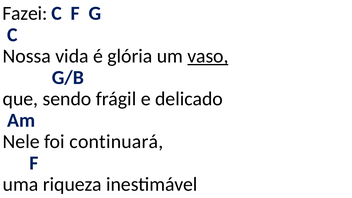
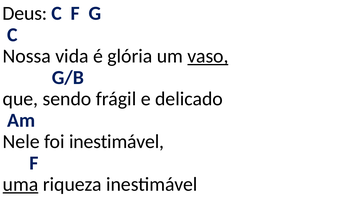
Fazei: Fazei -> Deus (25, 13)
foi continuará: continuará -> inestimável (117, 142)
uma underline: none -> present (20, 184)
